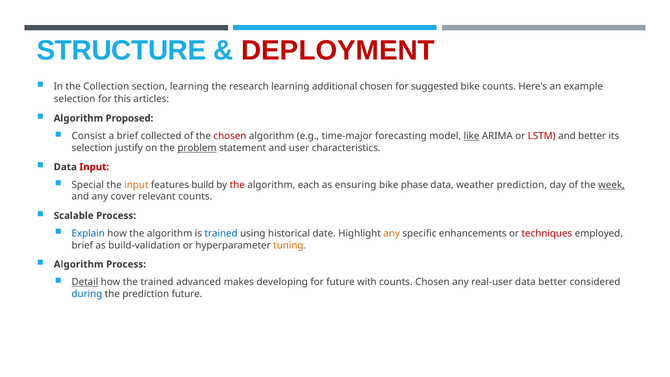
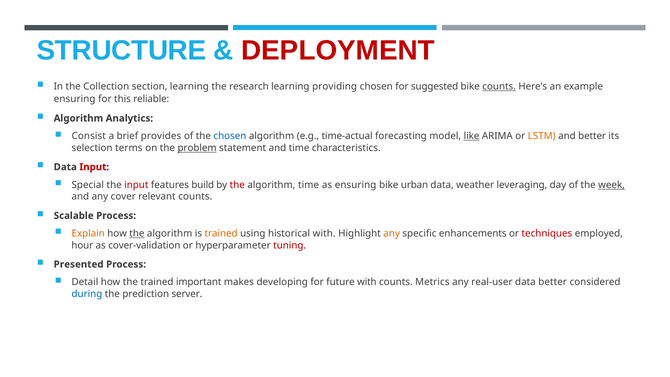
additional: additional -> providing (335, 86)
counts underline: none -> present (499, 86)
selection: selection -> ensuring (75, 99)
articles: articles -> reliable (151, 99)
Proposed: Proposed -> Analytics (129, 118)
collected: collected -> provides (161, 136)
chosen colour: red -> blue (230, 136)
time-major: time-major -> time-actual (347, 136)
LSTM colour: red -> orange (542, 136)
justify: justify -> terms (129, 148)
and user: user -> time (299, 148)
input colour: orange -> red (136, 185)
algorithm each: each -> time (309, 185)
phase: phase -> urban (415, 185)
weather prediction: prediction -> leveraging (522, 185)
Explain colour: blue -> orange (88, 233)
the underline: none -> present (137, 233)
trained colour: blue -> orange (221, 233)
historical date: date -> with (324, 233)
brief: brief -> hour (82, 245)
build-validation: build-validation -> cover-validation (144, 245)
tuning colour: orange -> red (290, 245)
Algorithm: Algorithm -> Presented (79, 264)
Detail underline: present -> none (85, 282)
advanced: advanced -> important (199, 282)
counts Chosen: Chosen -> Metrics (432, 282)
prediction future: future -> server (187, 294)
